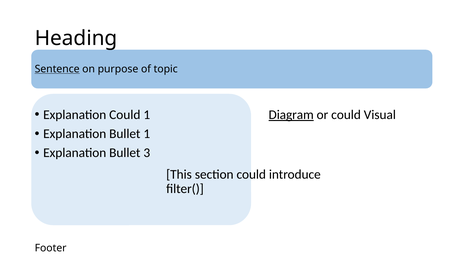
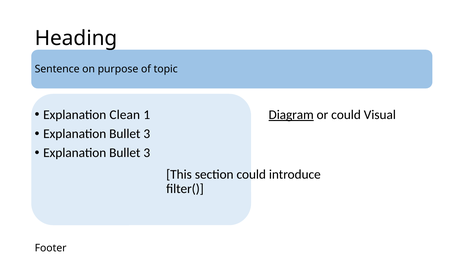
Sentence underline: present -> none (57, 69)
Explanation Could: Could -> Clean (125, 115)
1: 1 -> 3 (147, 134)
